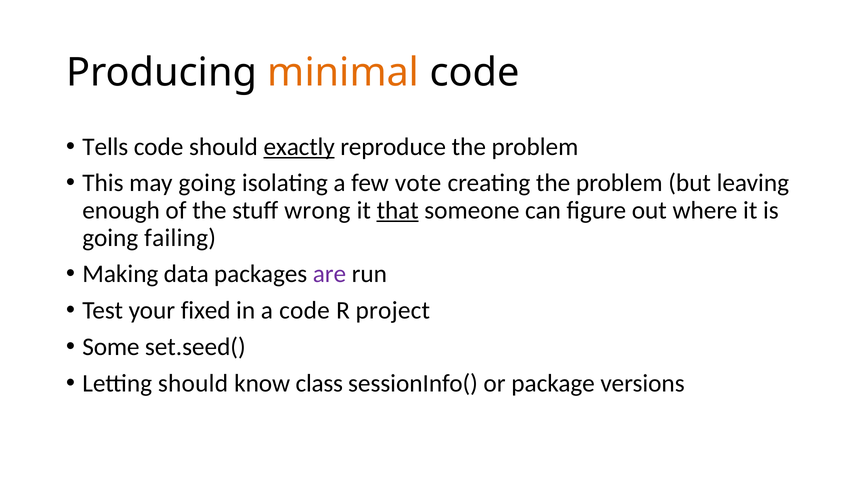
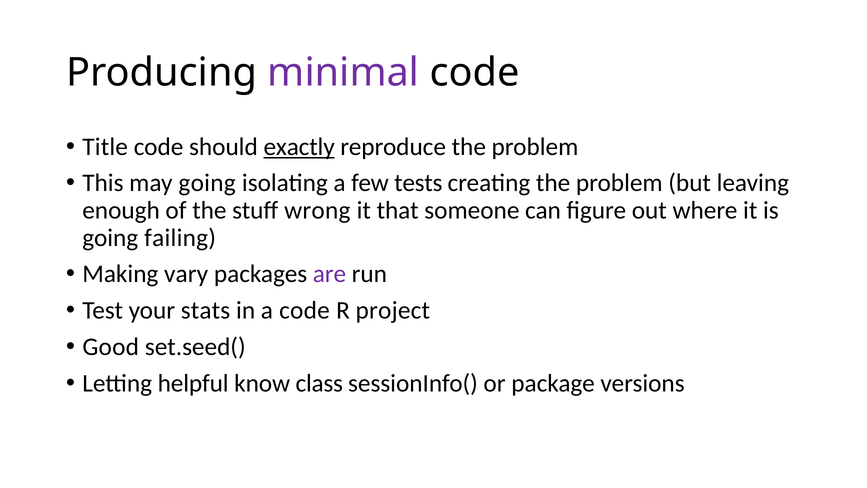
minimal colour: orange -> purple (343, 73)
Tells: Tells -> Title (105, 147)
vote: vote -> tests (418, 183)
that underline: present -> none (398, 210)
data: data -> vary (186, 274)
fixed: fixed -> stats (205, 310)
Some: Some -> Good (111, 347)
Letting should: should -> helpful (193, 383)
